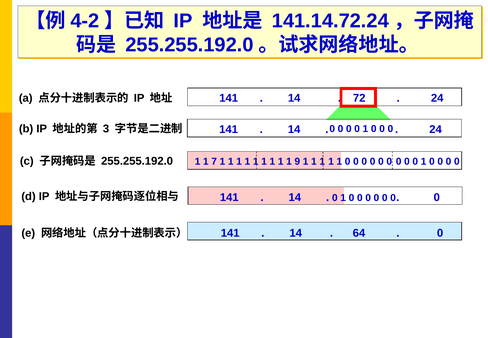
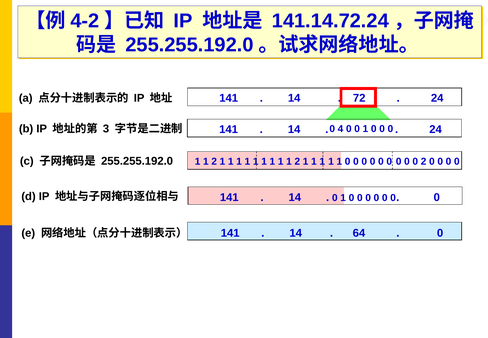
0: 0 -> 4 (340, 129)
1: 1 -> 2 (424, 162)
7: 7 -> 2 (214, 161)
1 1 1 9: 9 -> 2 (297, 161)
